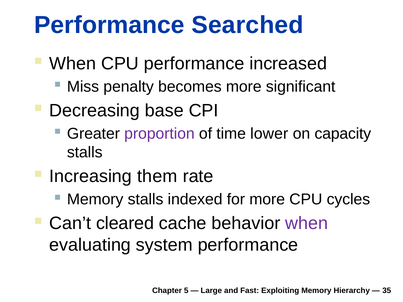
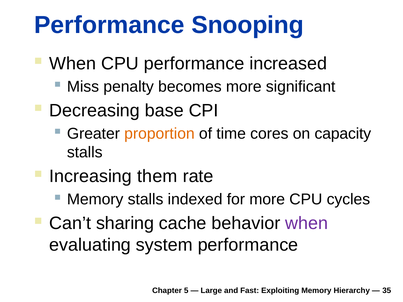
Searched: Searched -> Snooping (248, 25)
proportion colour: purple -> orange (159, 134)
lower: lower -> cores (269, 134)
cleared: cleared -> sharing (125, 224)
